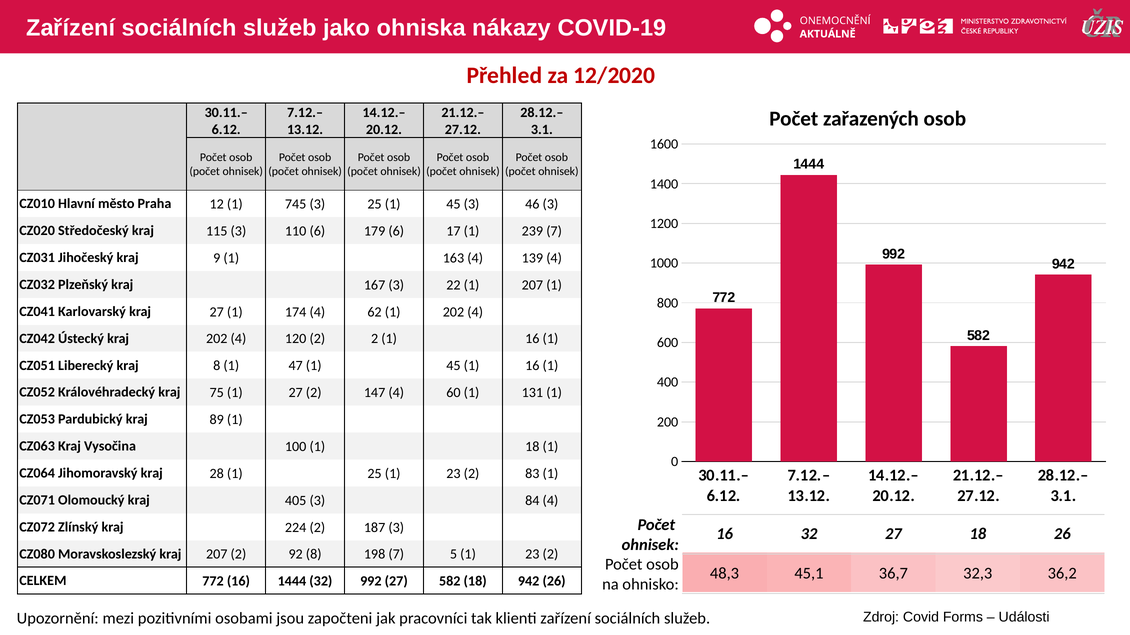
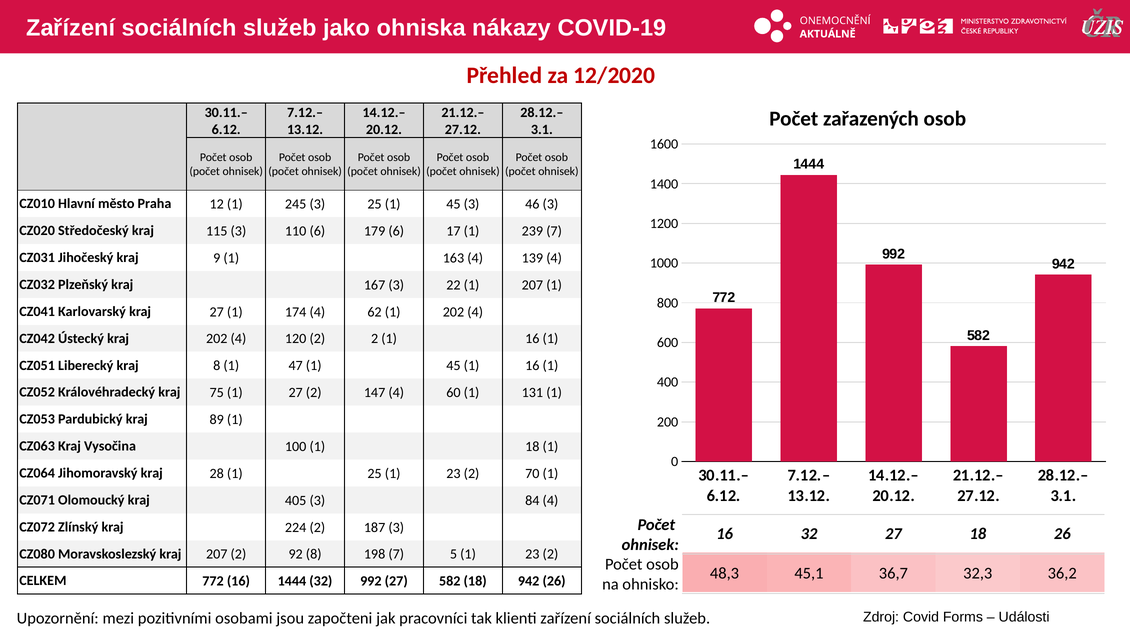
745: 745 -> 245 (296, 204)
83: 83 -> 70 (532, 474)
